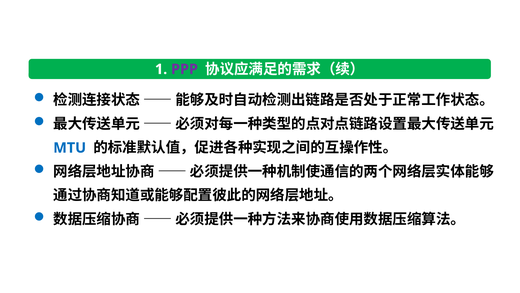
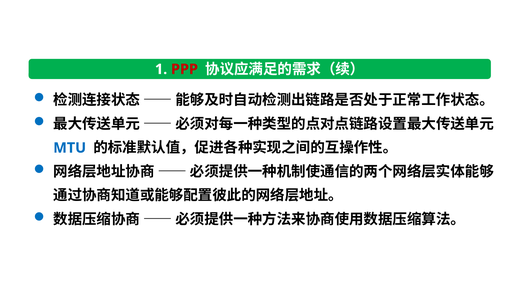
PPP colour: purple -> red (184, 69)
